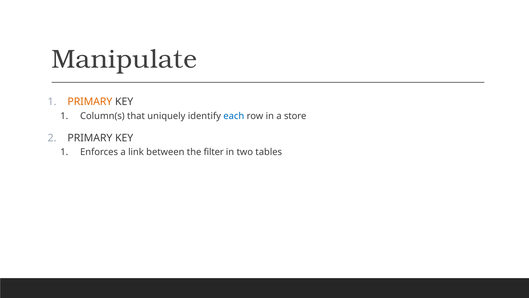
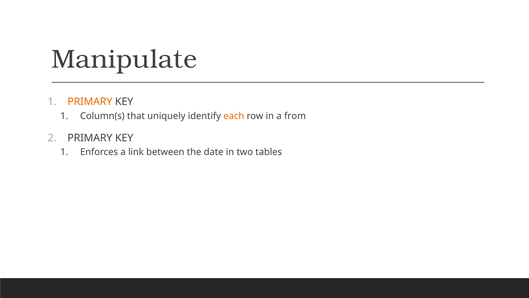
each colour: blue -> orange (234, 116)
store: store -> from (295, 116)
filter: filter -> date (214, 152)
